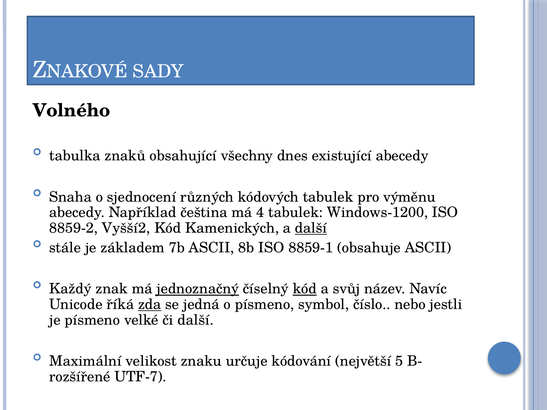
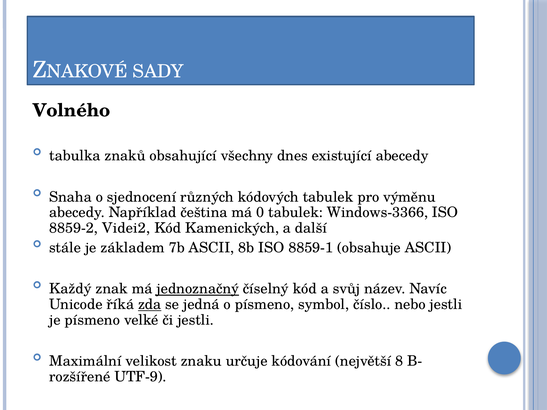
4: 4 -> 0 (260, 213)
Windows-1200: Windows-1200 -> Windows-3366 (377, 213)
Vyšší2: Vyšší2 -> Videi2 (126, 228)
další underline: present -> none (311, 228)
kód underline: present -> none (305, 289)
či další: další -> jestli (196, 320)
5: 5 -> 8 (399, 361)
UTF-7: UTF-7 -> UTF-9 (140, 377)
